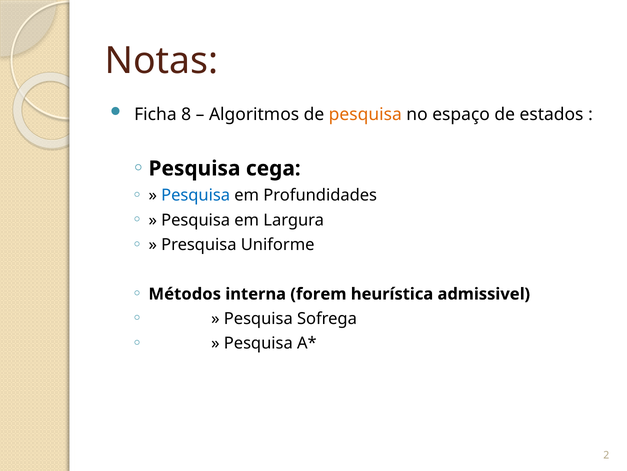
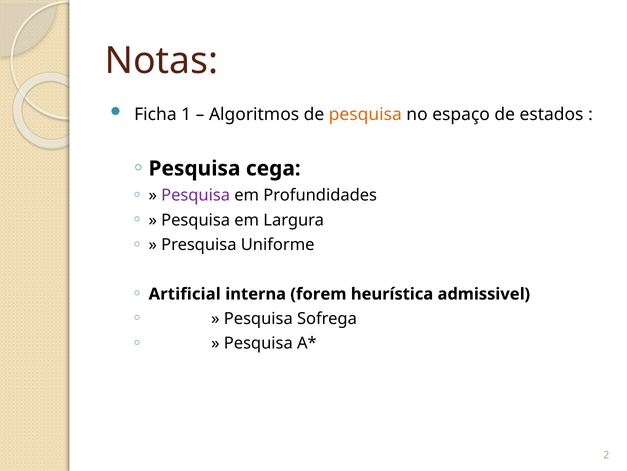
8: 8 -> 1 (186, 114)
Pesquisa colour: blue -> purple (196, 195)
Métodos: Métodos -> Artificial (185, 294)
